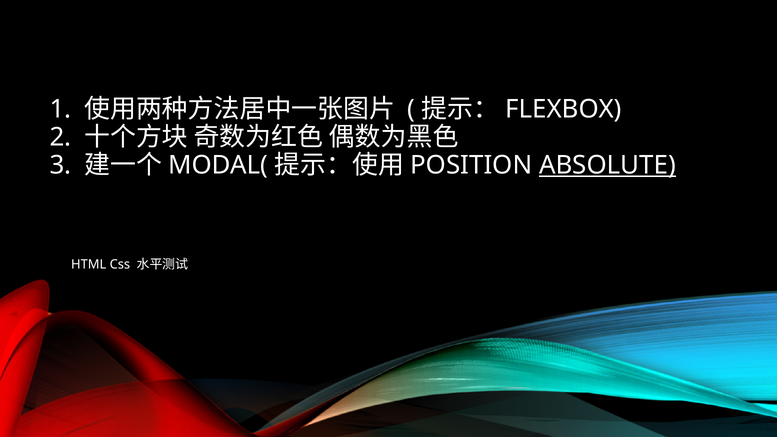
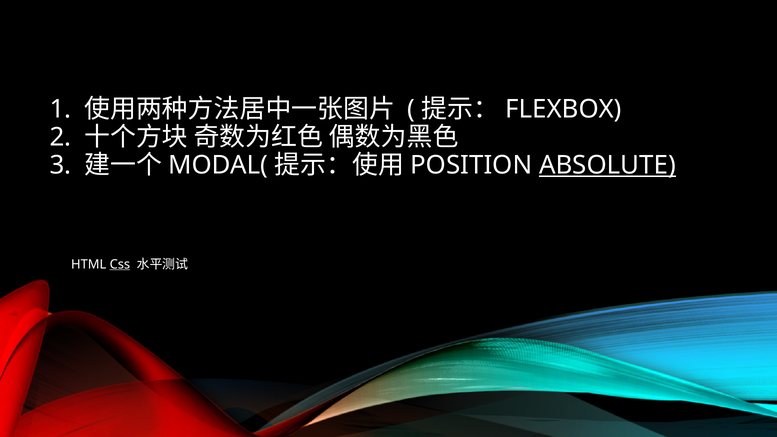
Css underline: none -> present (120, 264)
